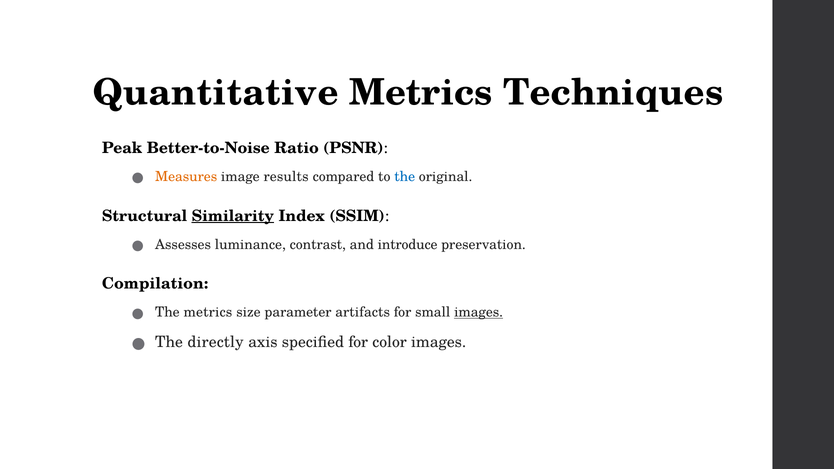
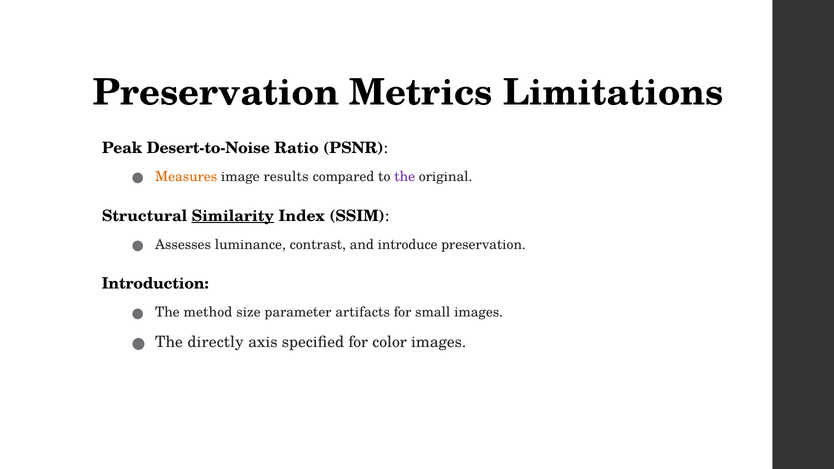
Quantitative: Quantitative -> Preservation (216, 93)
Techniques: Techniques -> Limitations (613, 93)
Better-to-Noise: Better-to-Noise -> Desert-to-Noise (208, 148)
the colour: blue -> purple (405, 177)
Compilation: Compilation -> Introduction (155, 284)
The metrics: metrics -> method (208, 312)
images underline: present -> none (479, 312)
